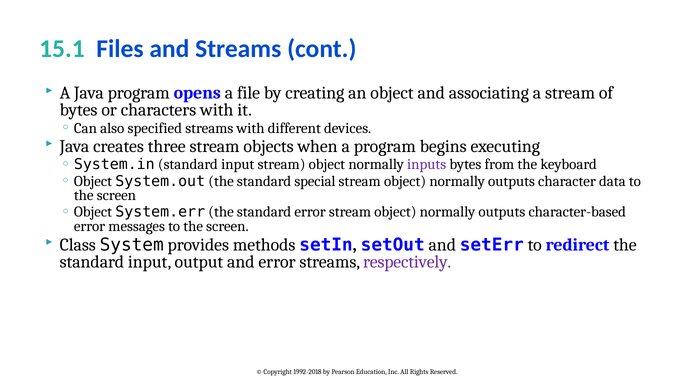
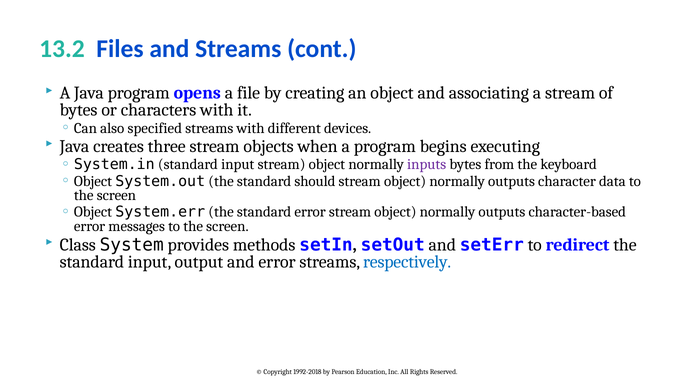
15.1: 15.1 -> 13.2 (62, 49)
special: special -> should (315, 181)
respectively colour: purple -> blue (407, 262)
